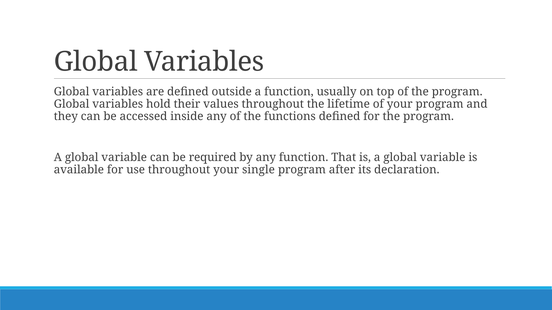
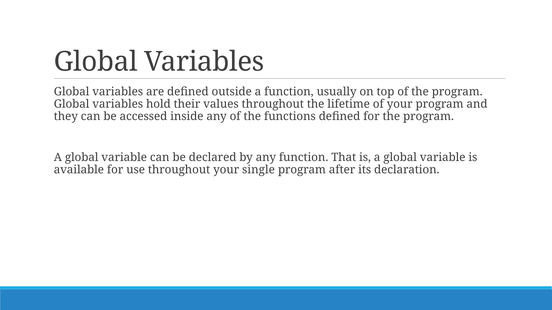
required: required -> declared (213, 158)
